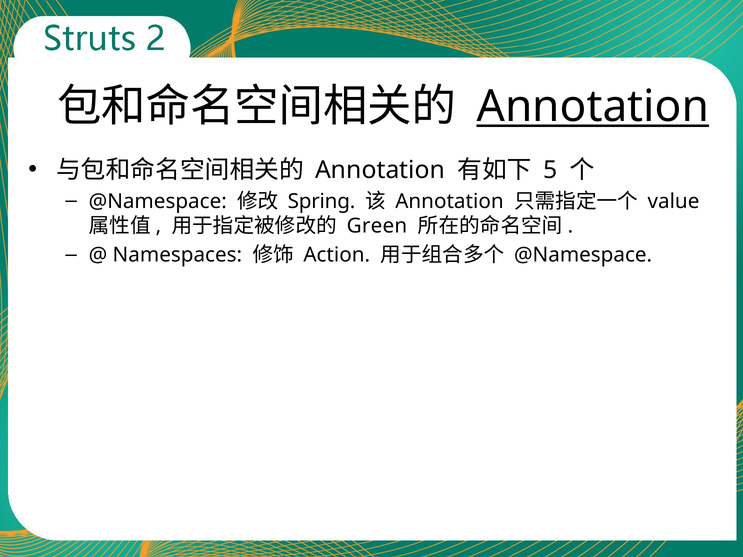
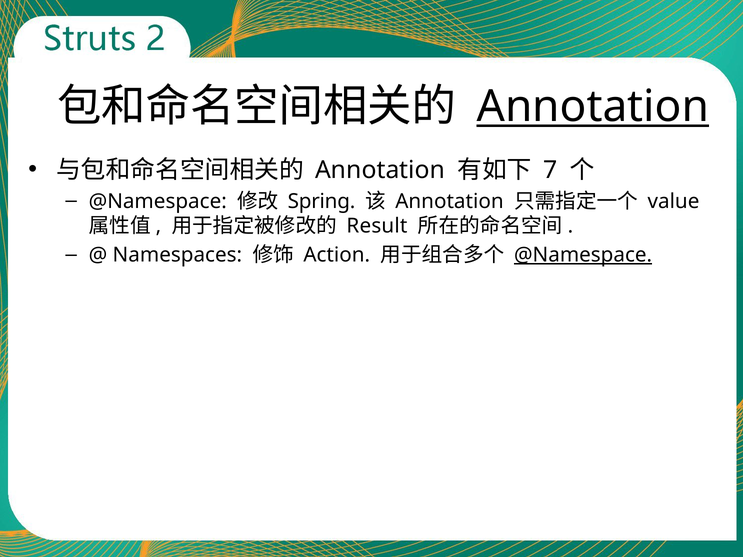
5: 5 -> 7 (550, 170)
Green: Green -> Result (377, 226)
@Namespace underline: none -> present (583, 255)
